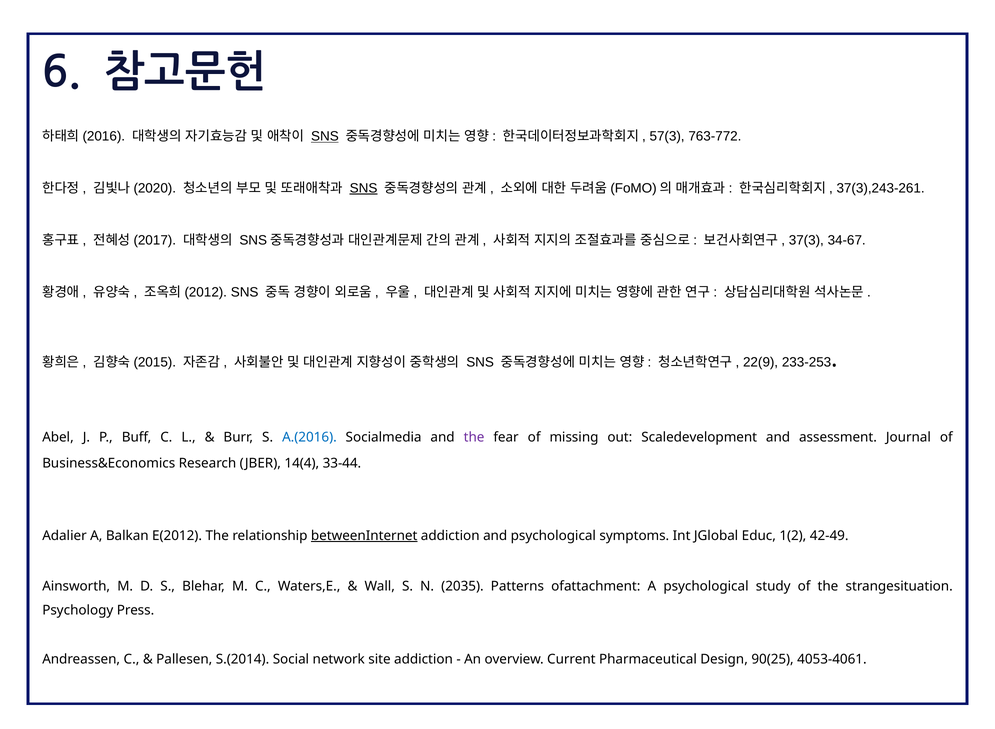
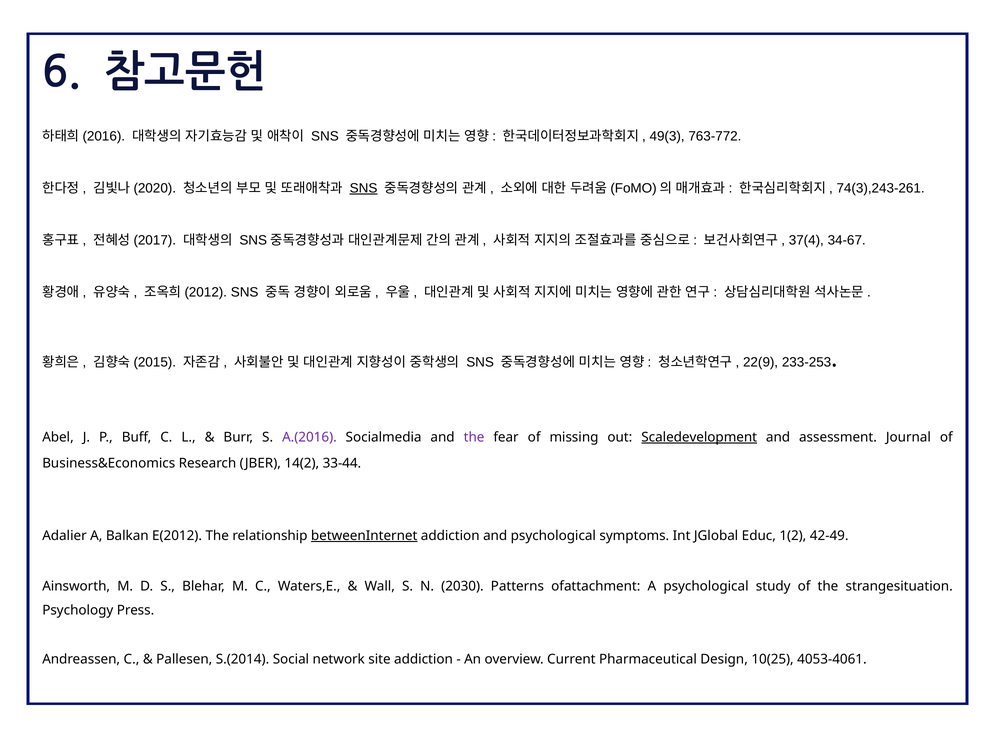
SNS underline: present -> none (325, 136)
57(3: 57(3 -> 49(3 (667, 136)
37(3),243-261: 37(3),243-261 -> 74(3),243-261 (881, 188)
37(3: 37(3 -> 37(4 (806, 240)
A.(2016 colour: blue -> purple (309, 437)
Scaledevelopment underline: none -> present (699, 437)
14(4: 14(4 -> 14(2 (302, 463)
2035: 2035 -> 2030 (462, 586)
90(25: 90(25 -> 10(25 (773, 659)
